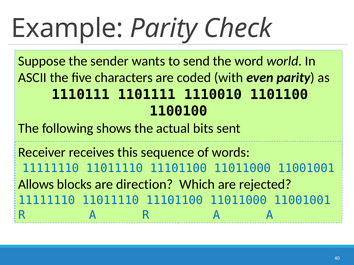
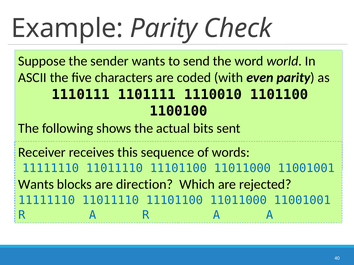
Allows: Allows -> Wants (36, 185)
